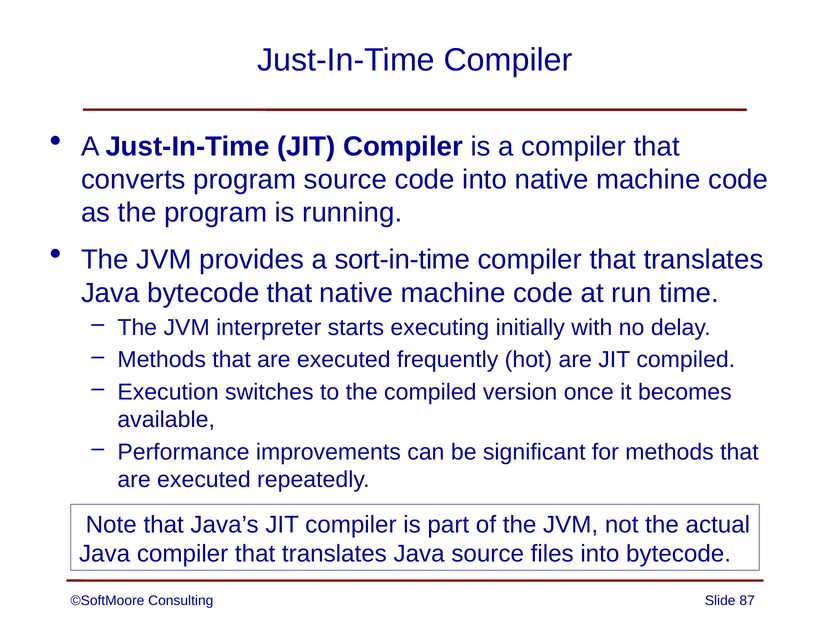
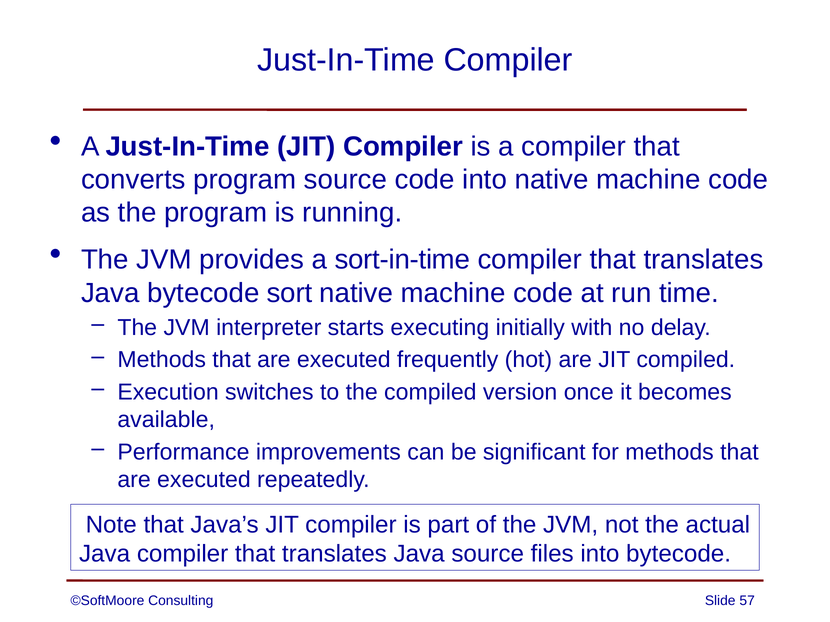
bytecode that: that -> sort (290, 293)
87: 87 -> 57 (747, 601)
